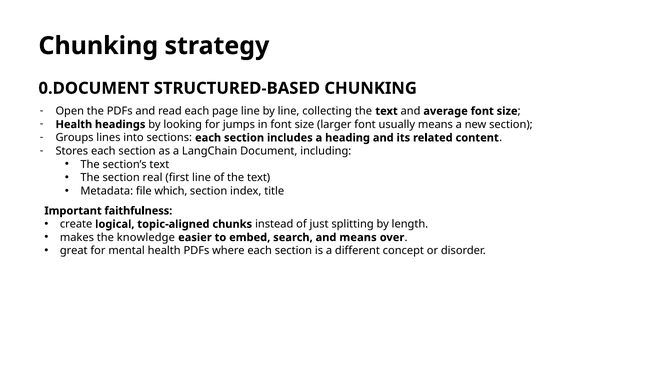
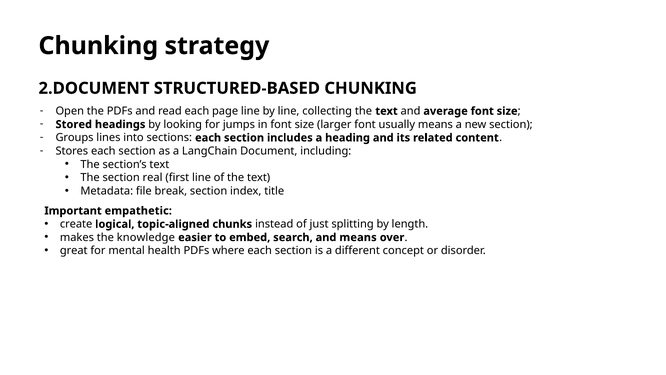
0.DOCUMENT: 0.DOCUMENT -> 2.DOCUMENT (94, 88)
Health: Health -> Stored (74, 124)
which: which -> break (171, 191)
faithfulness: faithfulness -> empathetic (138, 211)
